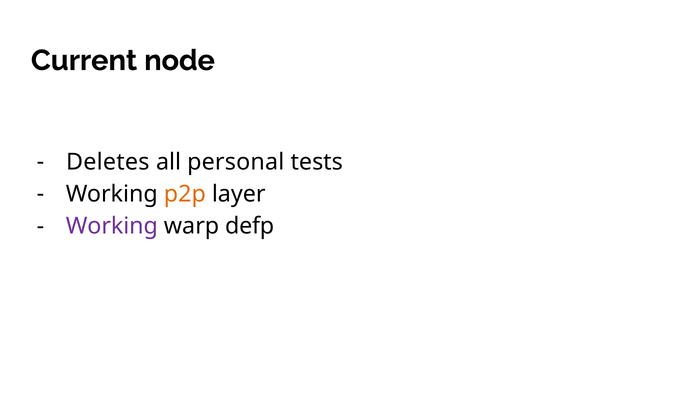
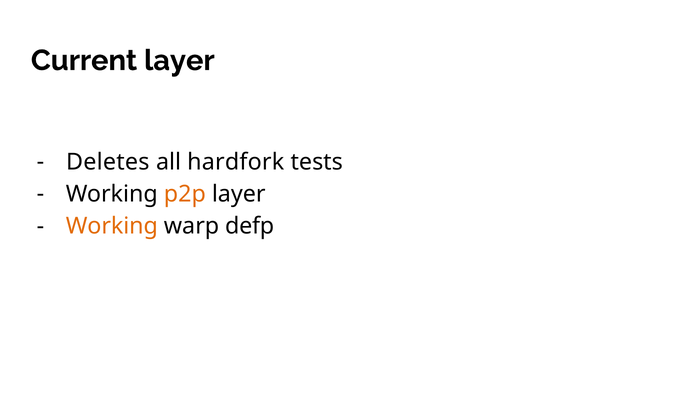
Current node: node -> layer (179, 61)
personal: personal -> hardfork (236, 162)
Working colour: purple -> orange (112, 226)
